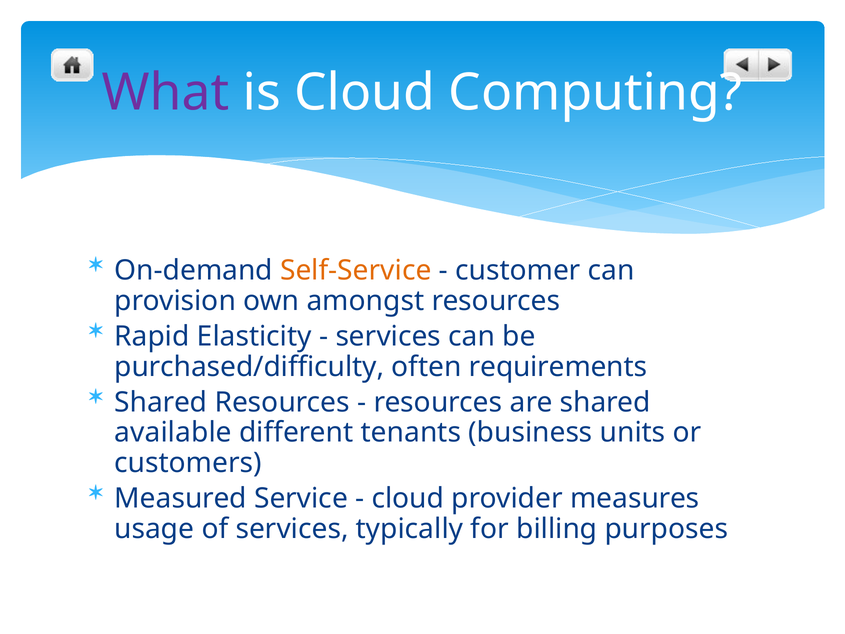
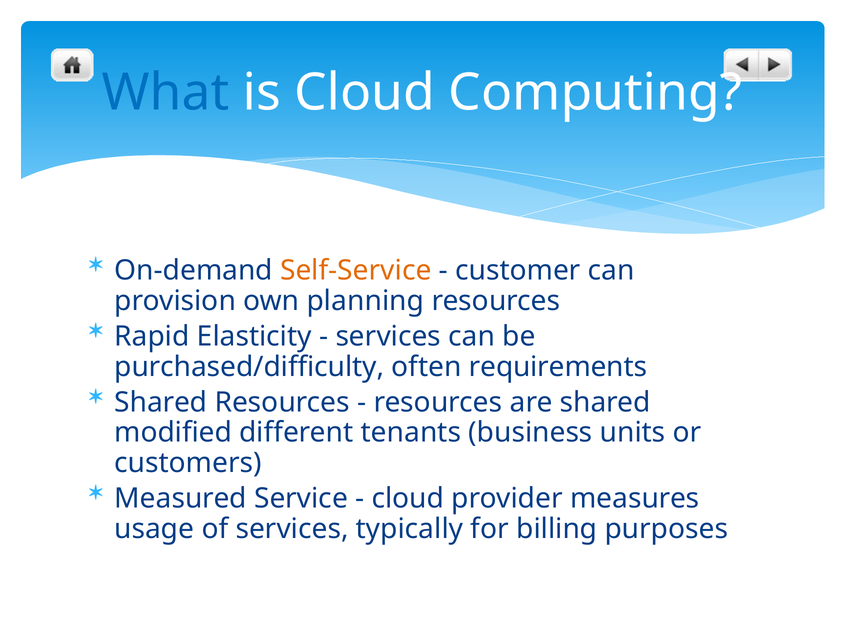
What colour: purple -> blue (166, 93)
amongst: amongst -> planning (365, 301)
available: available -> modified (173, 432)
